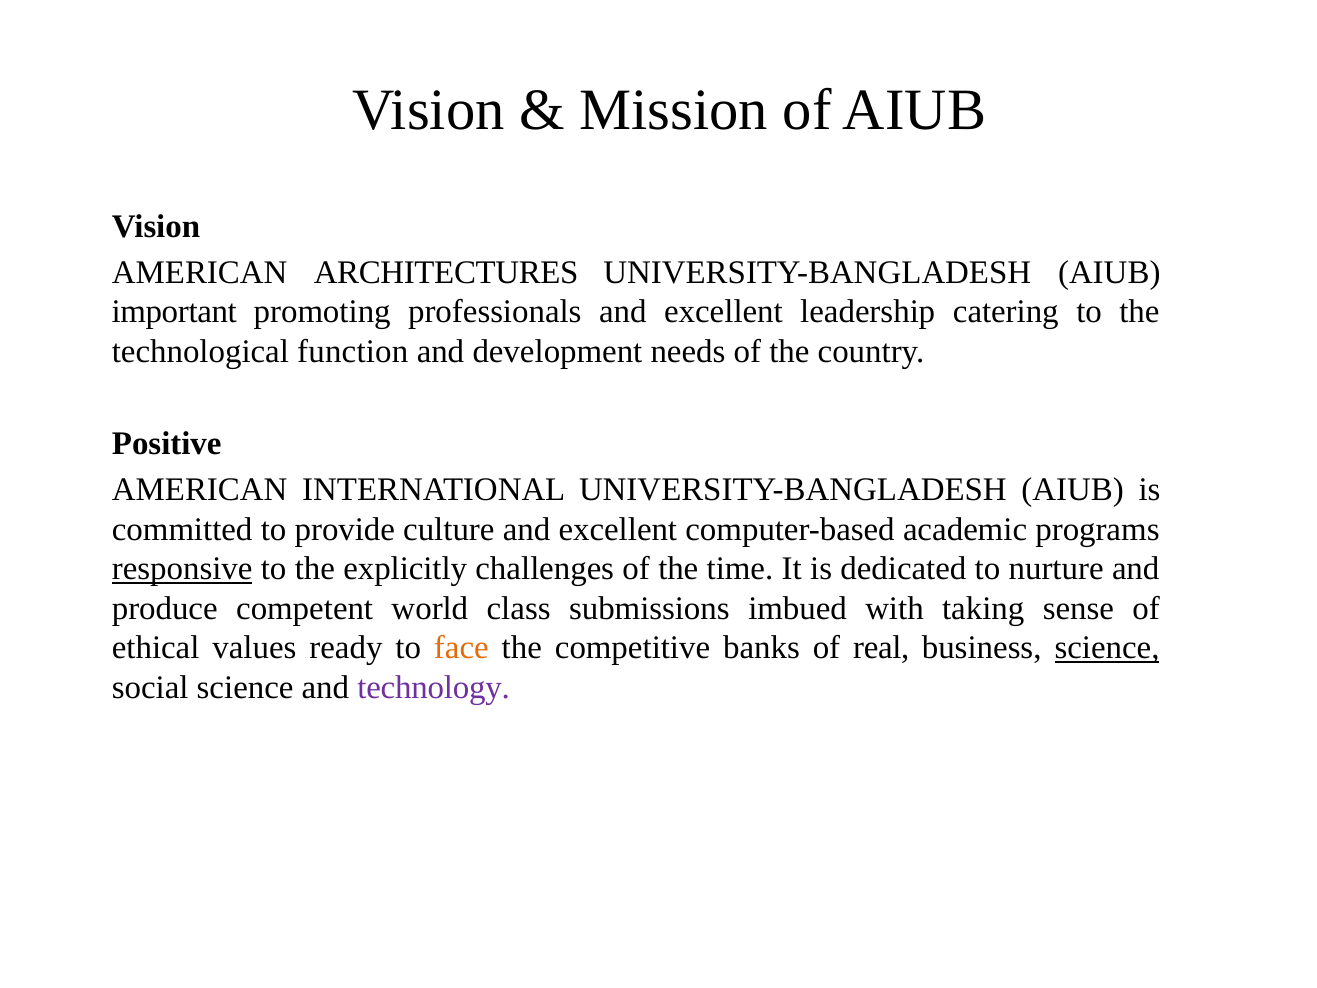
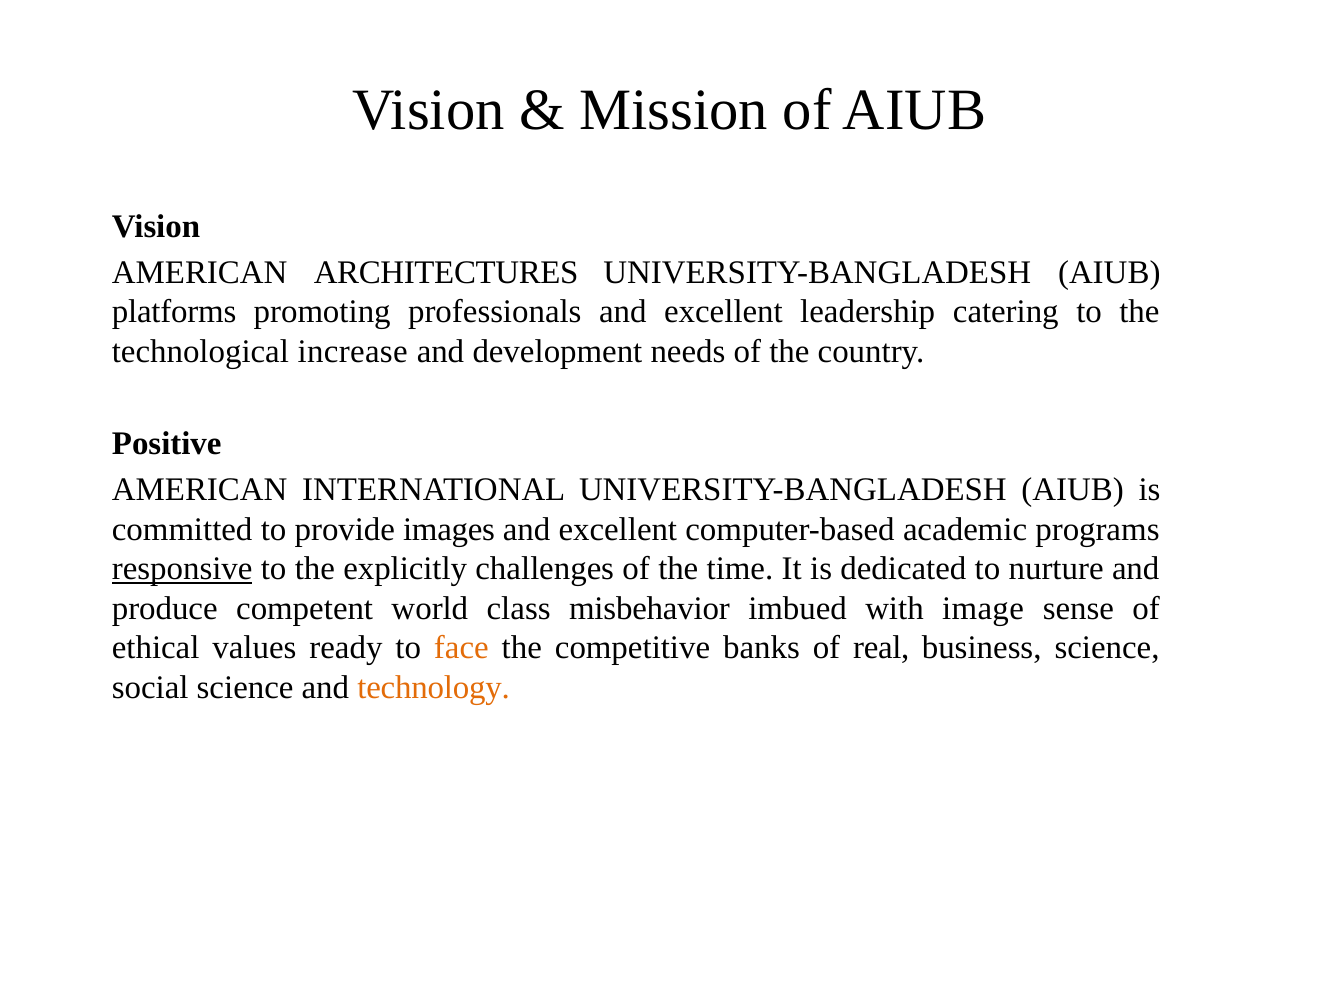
important: important -> platforms (174, 312)
function: function -> increase (353, 351)
culture: culture -> images (449, 529)
submissions: submissions -> misbehavior (649, 608)
taking: taking -> image (983, 608)
science underline: present -> none (1107, 648)
technology colour: purple -> orange (434, 687)
